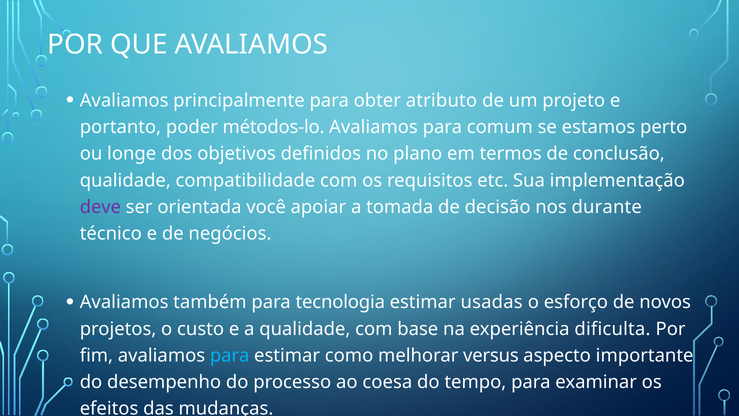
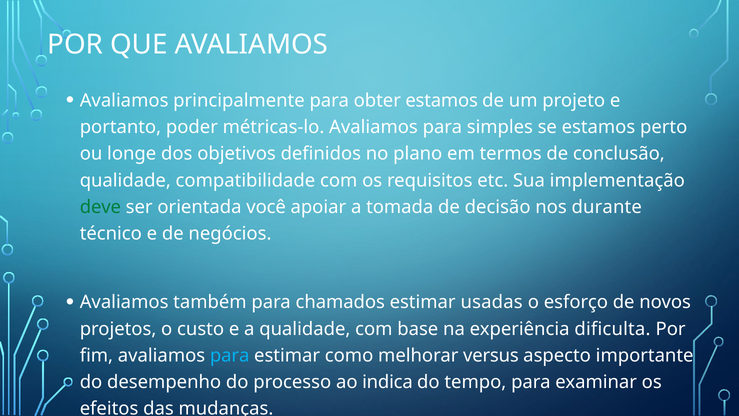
obter atributo: atributo -> estamos (442, 101)
métodos-lo: métodos-lo -> métricas-lo (273, 127)
comum: comum -> simples (500, 127)
deve colour: purple -> green (100, 207)
tecnologia: tecnologia -> chamados (340, 302)
coesa: coesa -> indica (387, 382)
